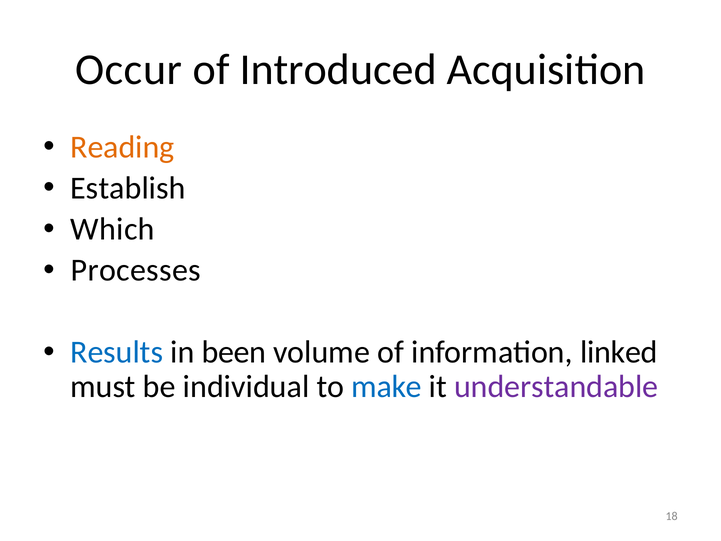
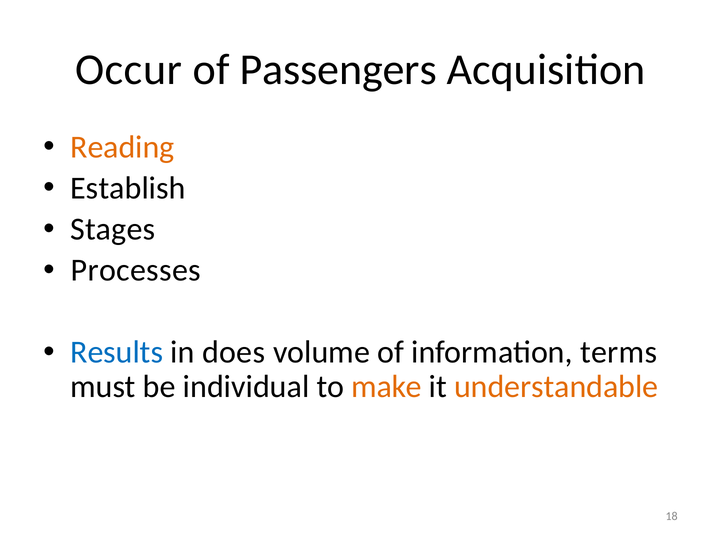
Introduced: Introduced -> Passengers (338, 70)
Which: Which -> Stages (113, 229)
been: been -> does (234, 352)
linked: linked -> terms (619, 352)
make colour: blue -> orange (387, 387)
understandable colour: purple -> orange (556, 387)
